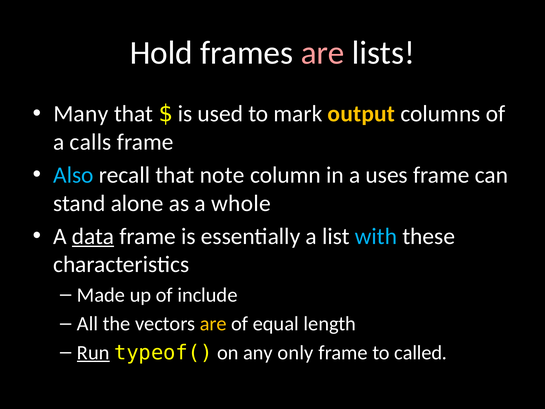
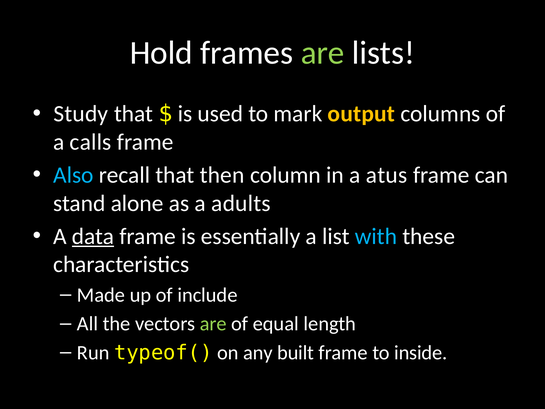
are colour: pink -> light green (323, 53)
Many: Many -> Study (81, 114)
note: note -> then (222, 175)
uses: uses -> atus (387, 175)
whole: whole -> adults (241, 203)
are colour: yellow -> light green (213, 324)
Run underline: present -> none (93, 352)
only: only -> built (296, 352)
called: called -> inside (421, 352)
